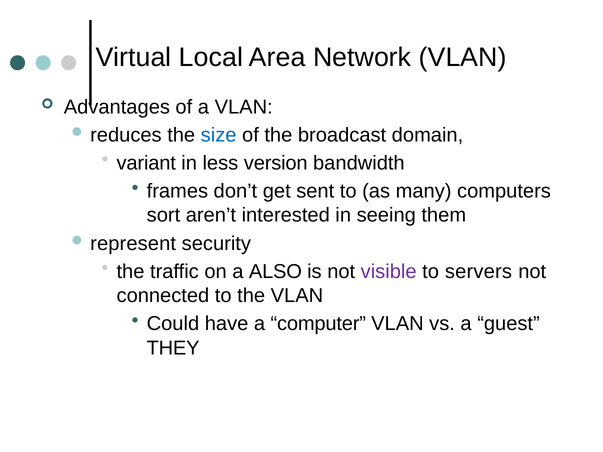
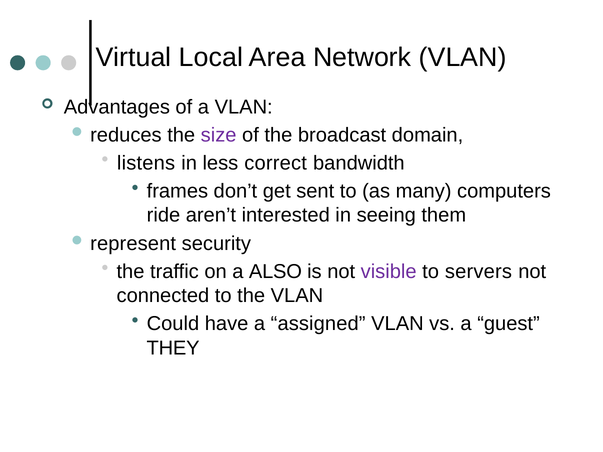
size colour: blue -> purple (219, 135)
variant: variant -> listens (146, 163)
version: version -> correct (276, 163)
sort: sort -> ride (163, 215)
computer: computer -> assigned (318, 324)
